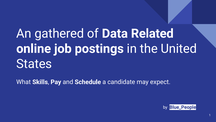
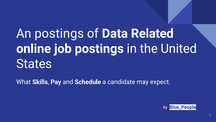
An gathered: gathered -> postings (59, 33)
